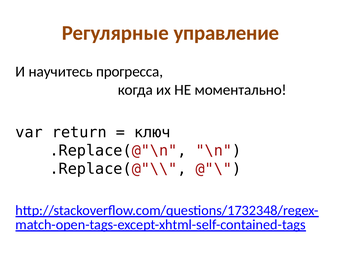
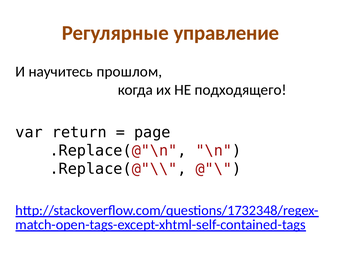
прогресса: прогресса -> прошлом (129, 72)
моментально: моментально -> подходящего (241, 90)
ключ: ключ -> page (152, 132)
